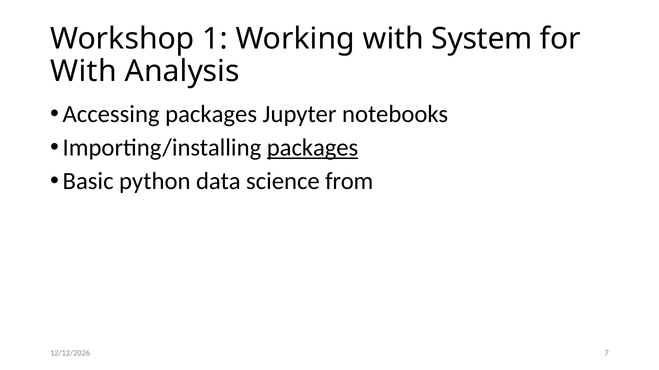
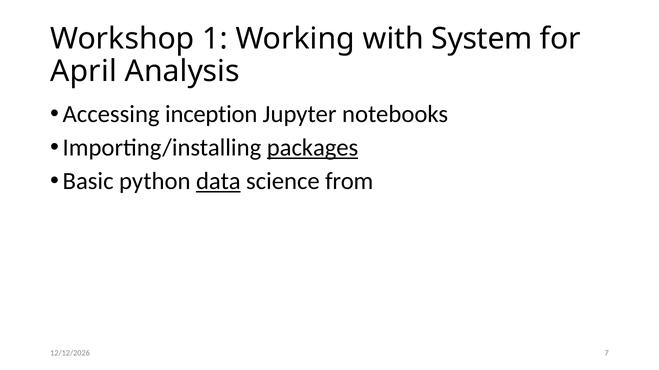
With: With -> April (84, 72)
Accessing packages: packages -> inception (211, 114)
data underline: none -> present (218, 181)
